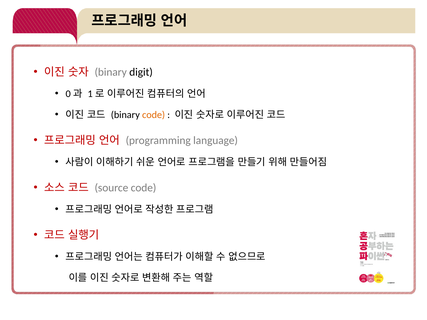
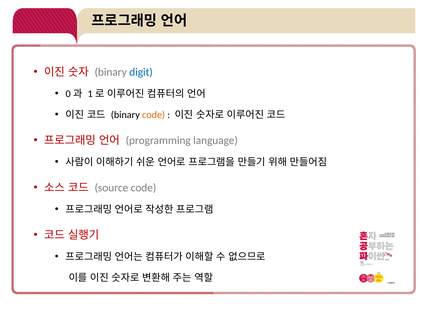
digit colour: black -> blue (141, 72)
